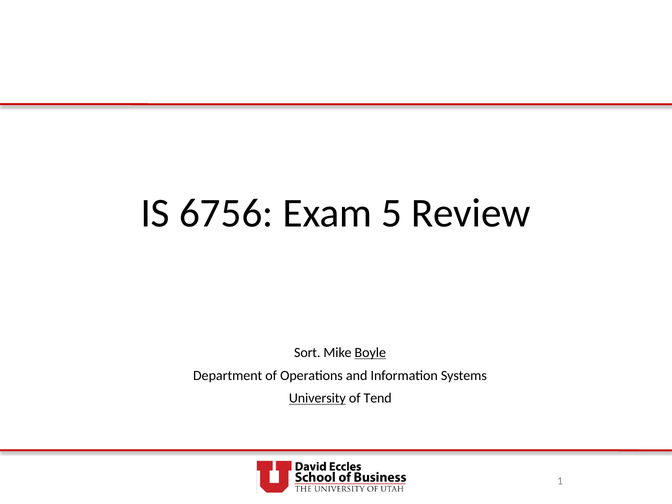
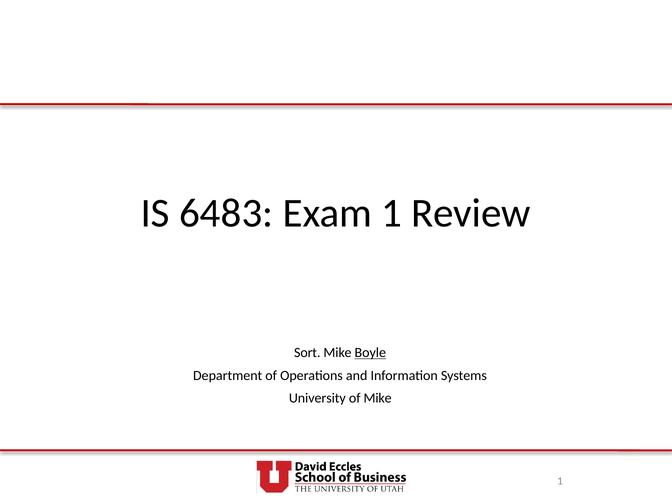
6756: 6756 -> 6483 (226, 213)
Exam 5: 5 -> 1 (392, 213)
University underline: present -> none (317, 398)
of Tend: Tend -> Mike (378, 398)
